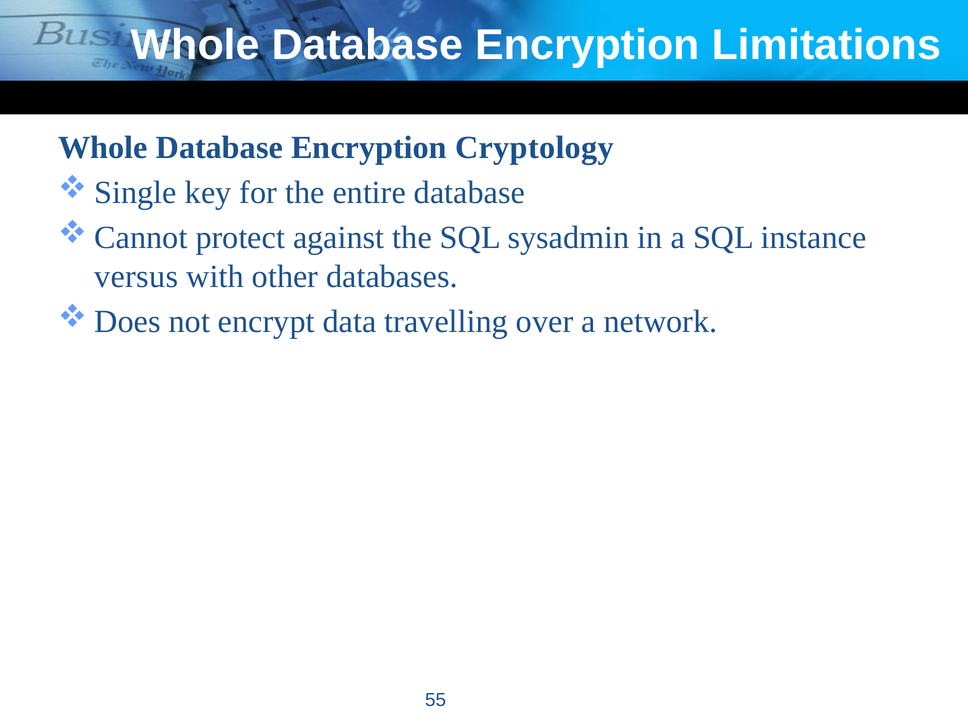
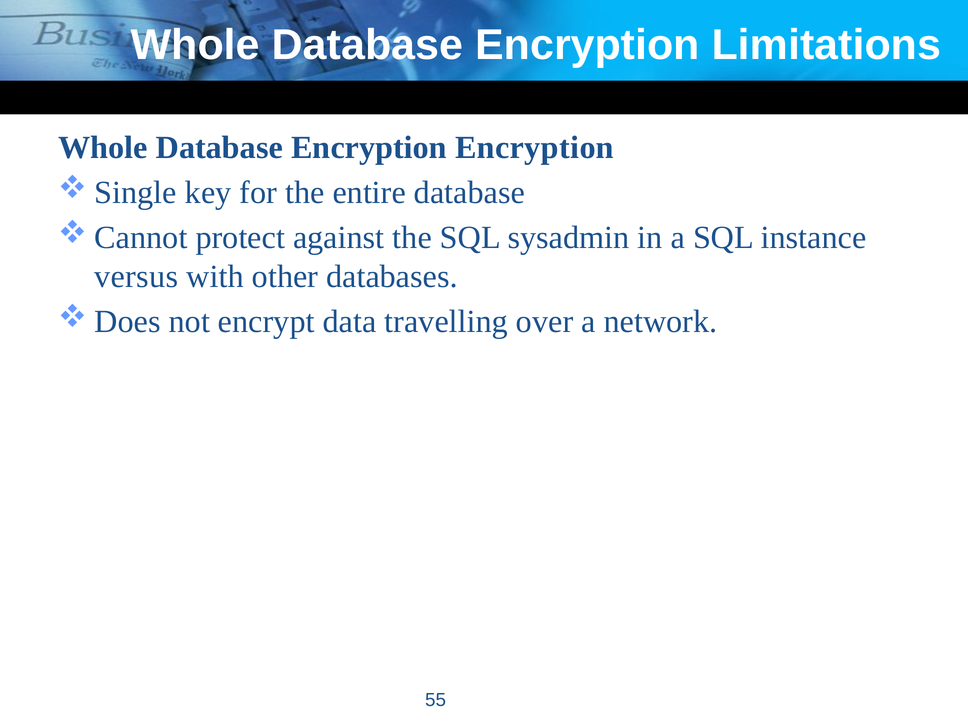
Encryption Cryptology: Cryptology -> Encryption (535, 147)
